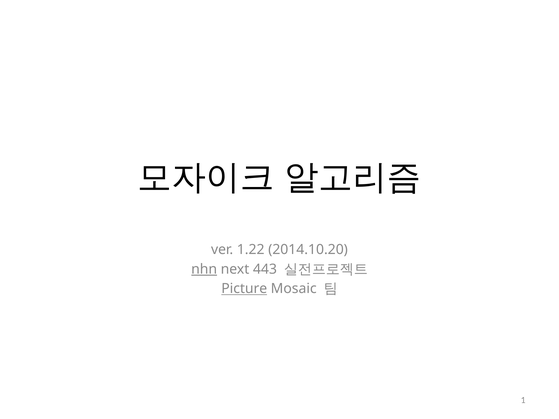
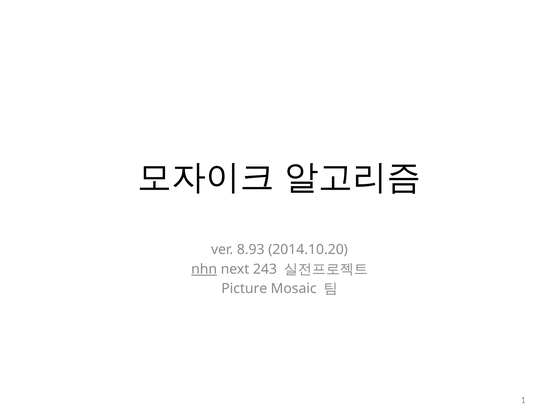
1.22: 1.22 -> 8.93 (251, 250)
443: 443 -> 243 (265, 269)
Picture underline: present -> none (244, 289)
